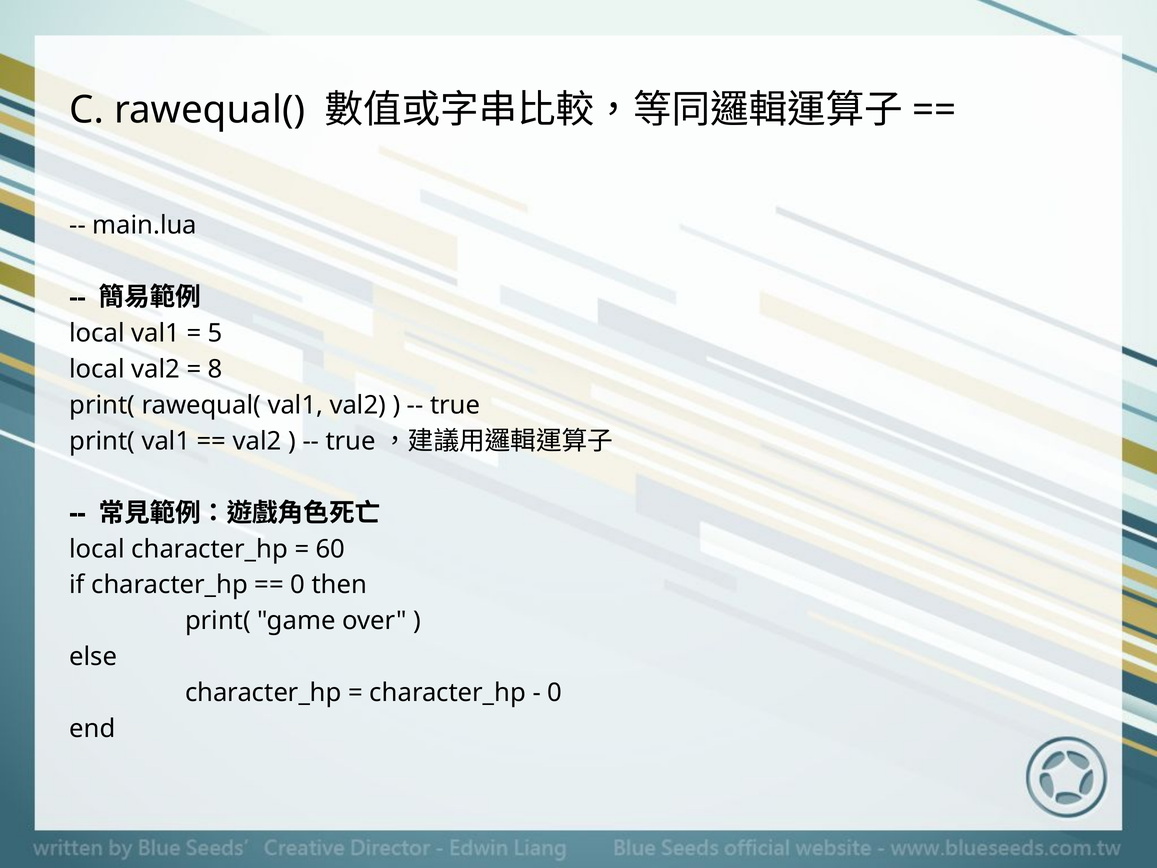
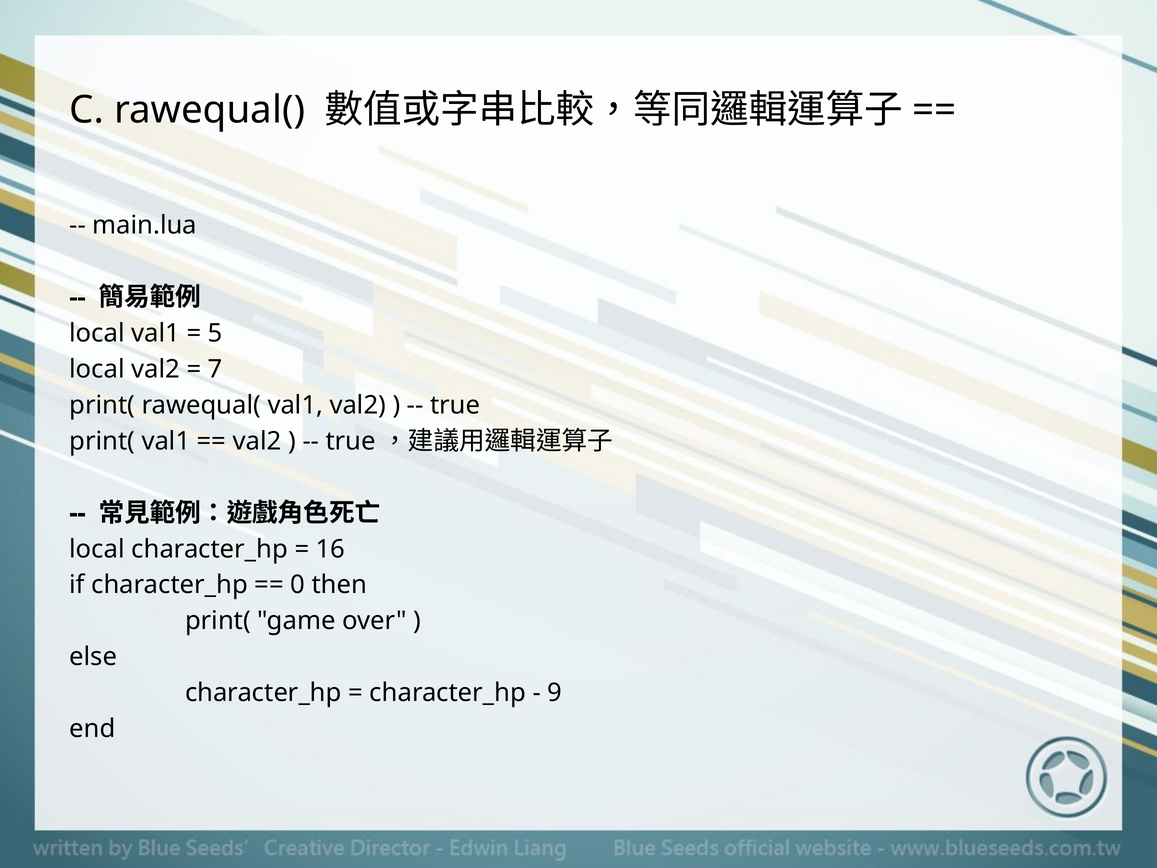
8: 8 -> 7 (215, 369)
60: 60 -> 16 (330, 549)
0: 0 -> 9 (555, 693)
